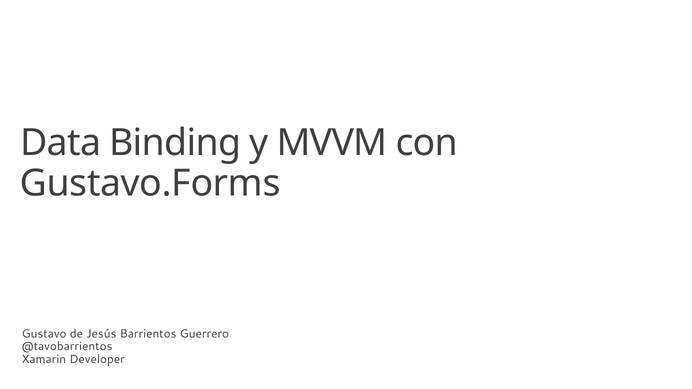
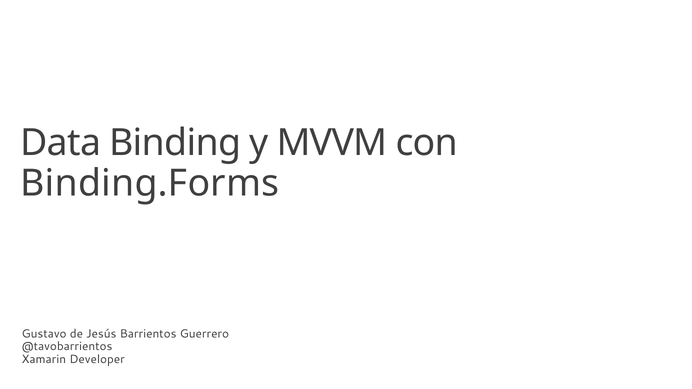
Gustavo.Forms: Gustavo.Forms -> Binding.Forms (150, 184)
